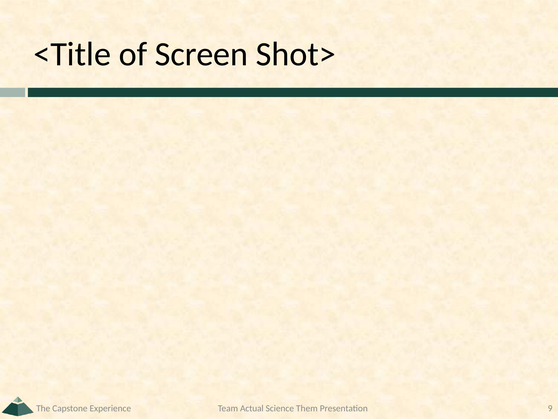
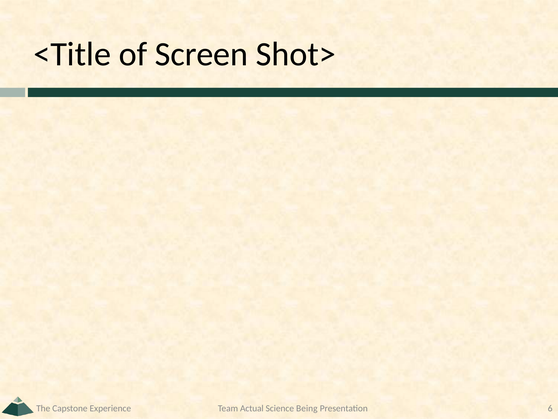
Them: Them -> Being (307, 408)
9: 9 -> 6 (550, 408)
